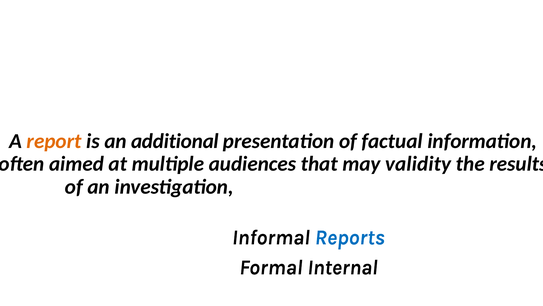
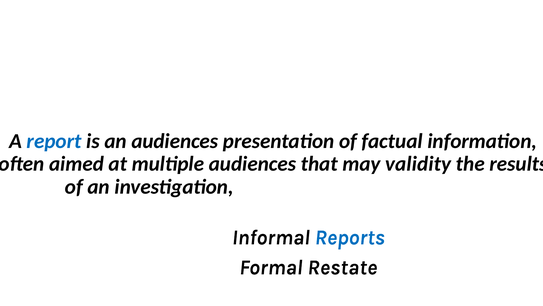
report colour: orange -> blue (54, 141)
an additional: additional -> audiences (175, 141)
Internal: Internal -> Restate (342, 267)
